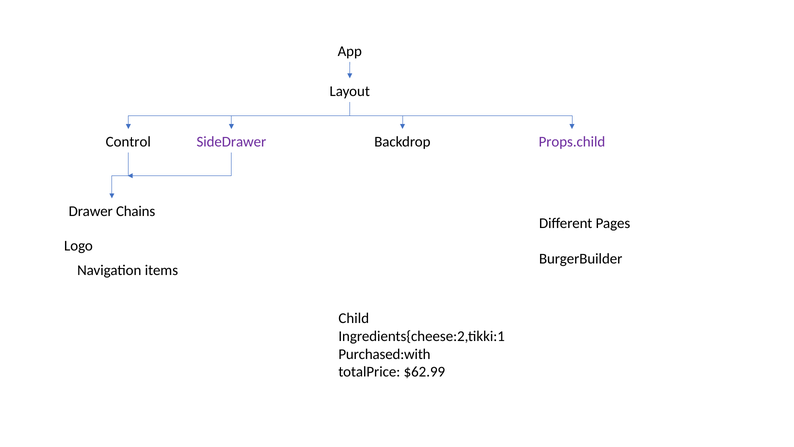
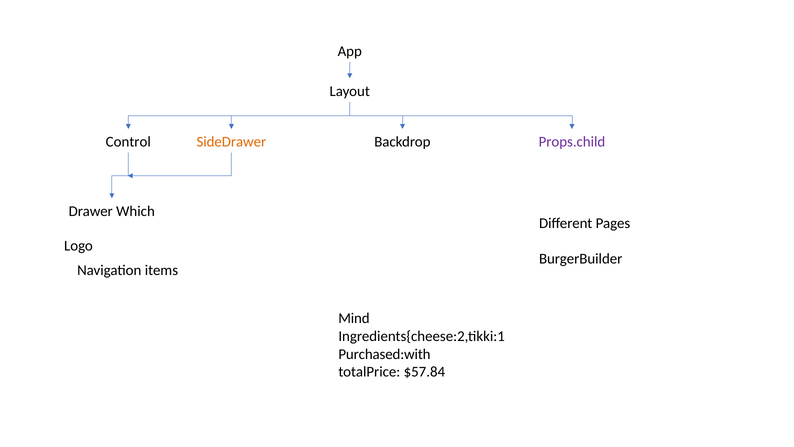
SideDrawer colour: purple -> orange (231, 142)
Chains: Chains -> Which (136, 211)
Child: Child -> Mind (354, 318)
$62.99: $62.99 -> $57.84 (424, 372)
